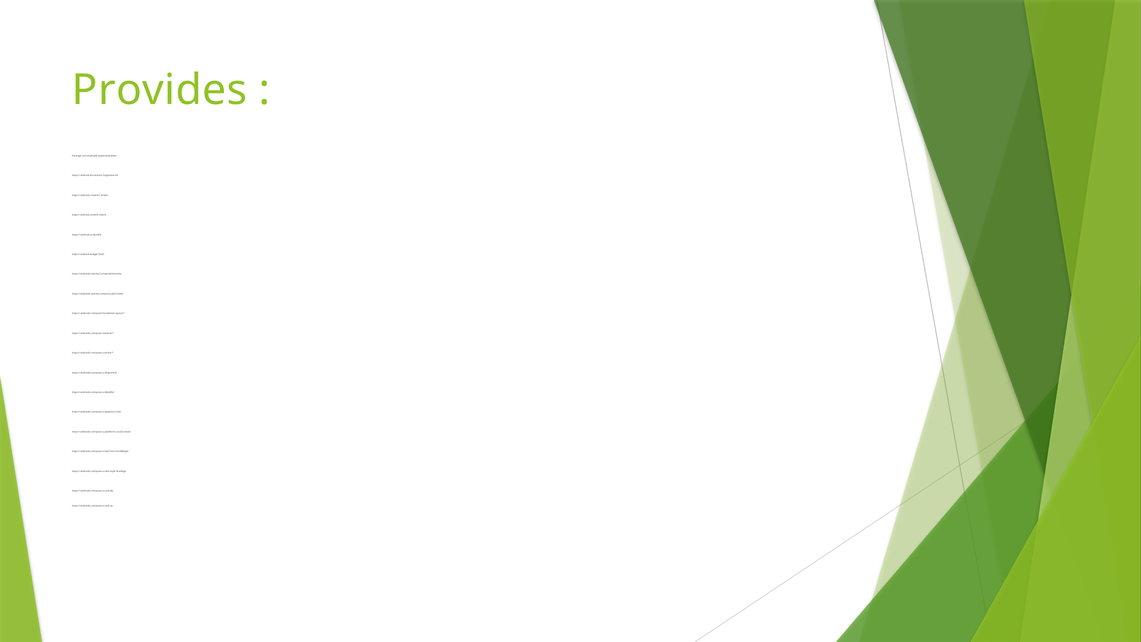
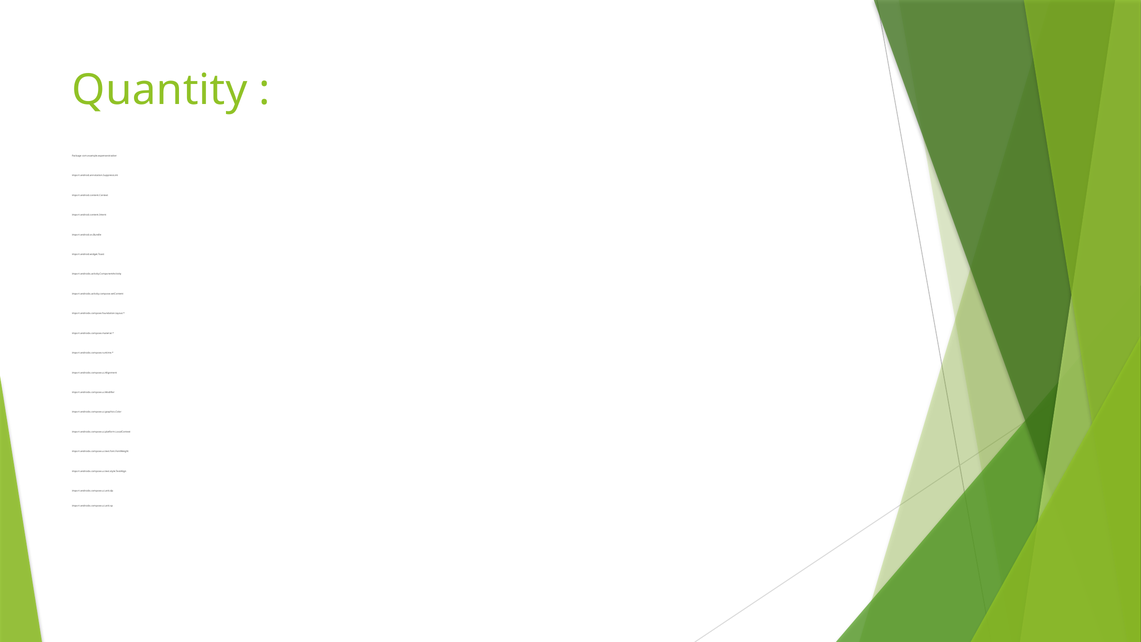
Provides: Provides -> Quantity (160, 90)
